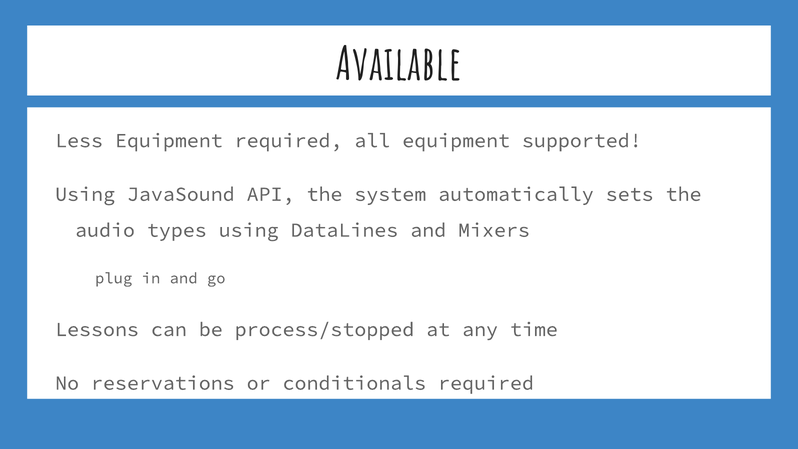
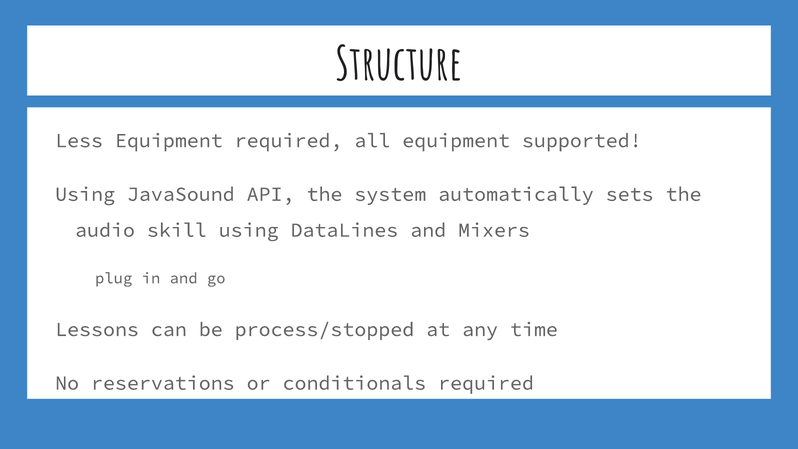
Available: Available -> Structure (399, 65)
types: types -> skill (177, 230)
